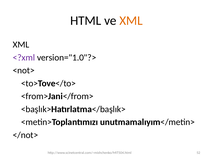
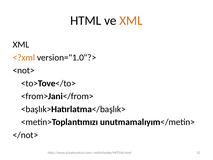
<?xml colour: purple -> orange (24, 57)
